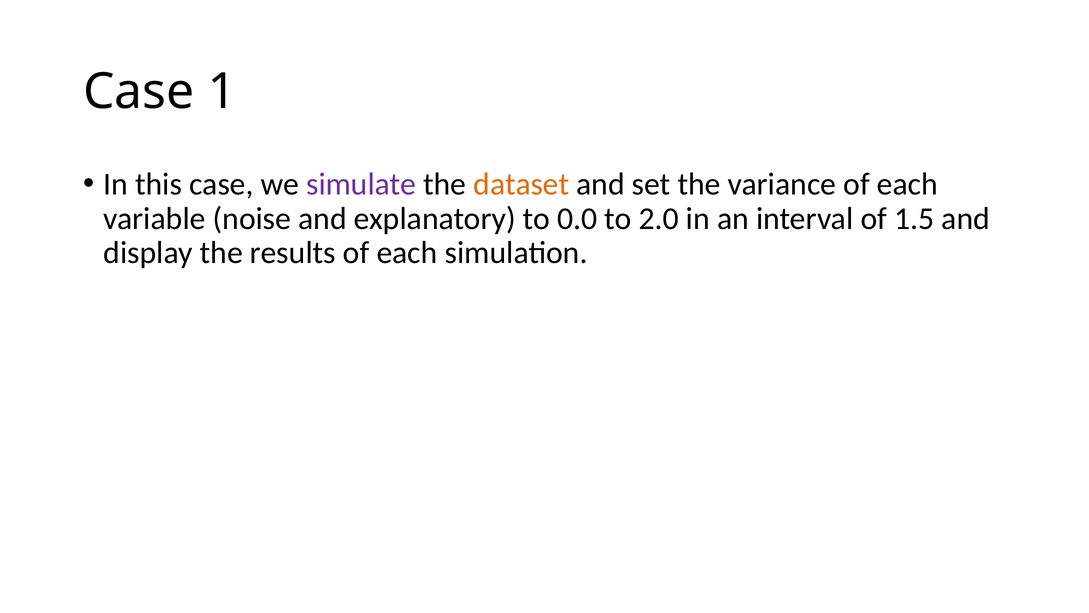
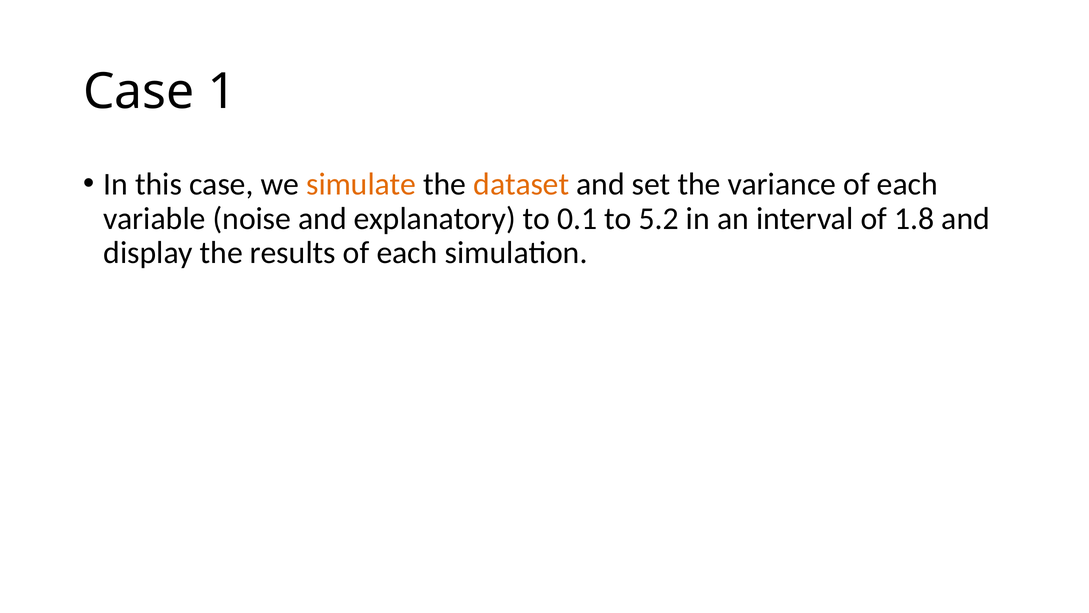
simulate colour: purple -> orange (361, 184)
0.0: 0.0 -> 0.1 (577, 218)
2.0: 2.0 -> 5.2 (659, 218)
1.5: 1.5 -> 1.8 (914, 218)
